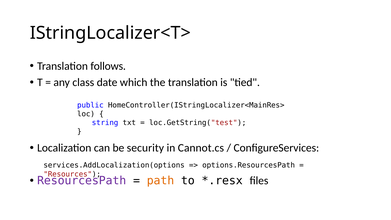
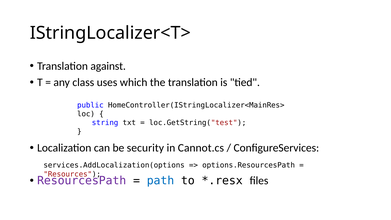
follows: follows -> against (108, 66)
date: date -> uses (107, 82)
path colour: orange -> blue (160, 181)
